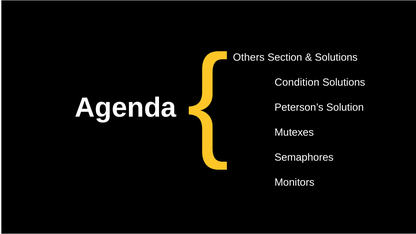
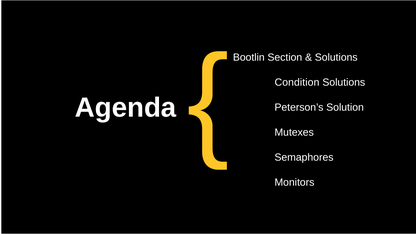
Others: Others -> Bootlin (249, 58)
